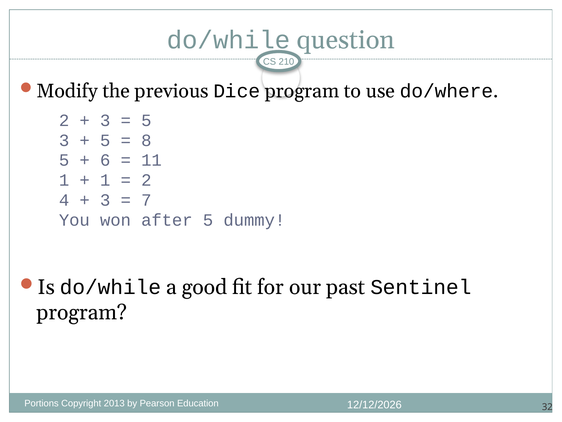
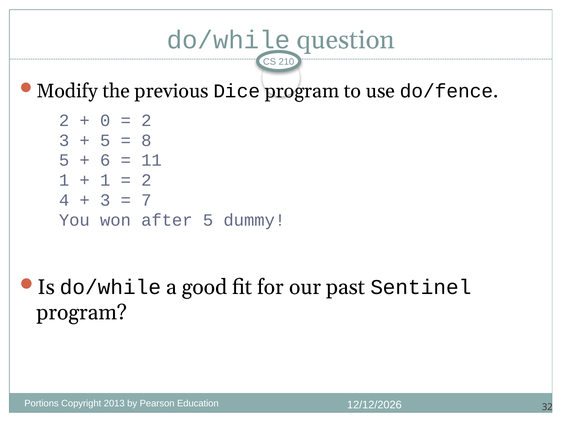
do/where: do/where -> do/fence (446, 91)
3: 3 -> 0 (105, 120)
5: 5 -> 2 (146, 120)
